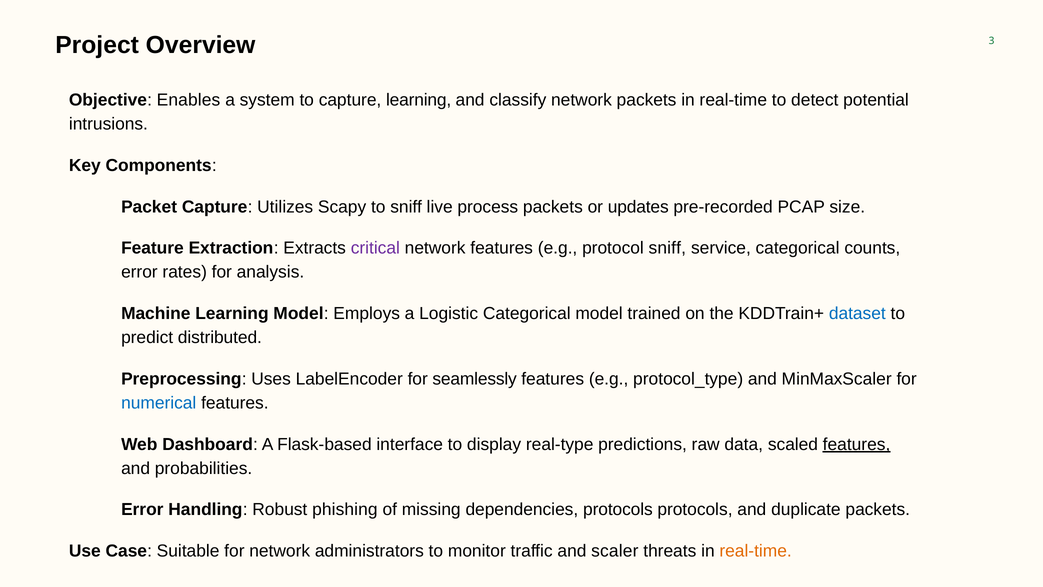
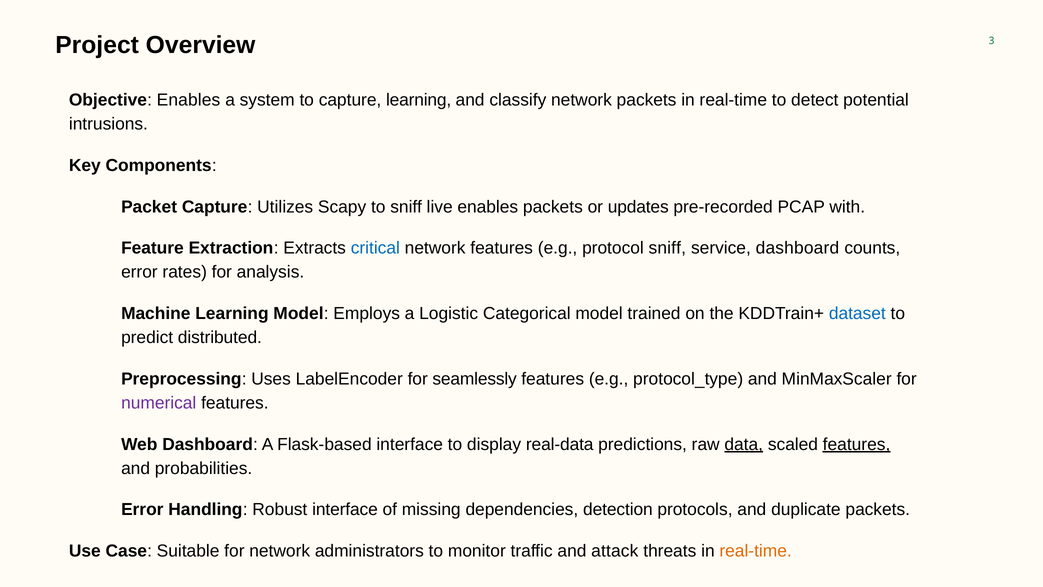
live process: process -> enables (488, 207)
size: size -> with (847, 207)
critical colour: purple -> blue (375, 248)
service categorical: categorical -> dashboard (797, 248)
numerical colour: blue -> purple (159, 403)
real-type: real-type -> real-data (560, 444)
data underline: none -> present (744, 444)
Robust phishing: phishing -> interface (345, 509)
dependencies protocols: protocols -> detection (618, 509)
scaler: scaler -> attack (615, 551)
